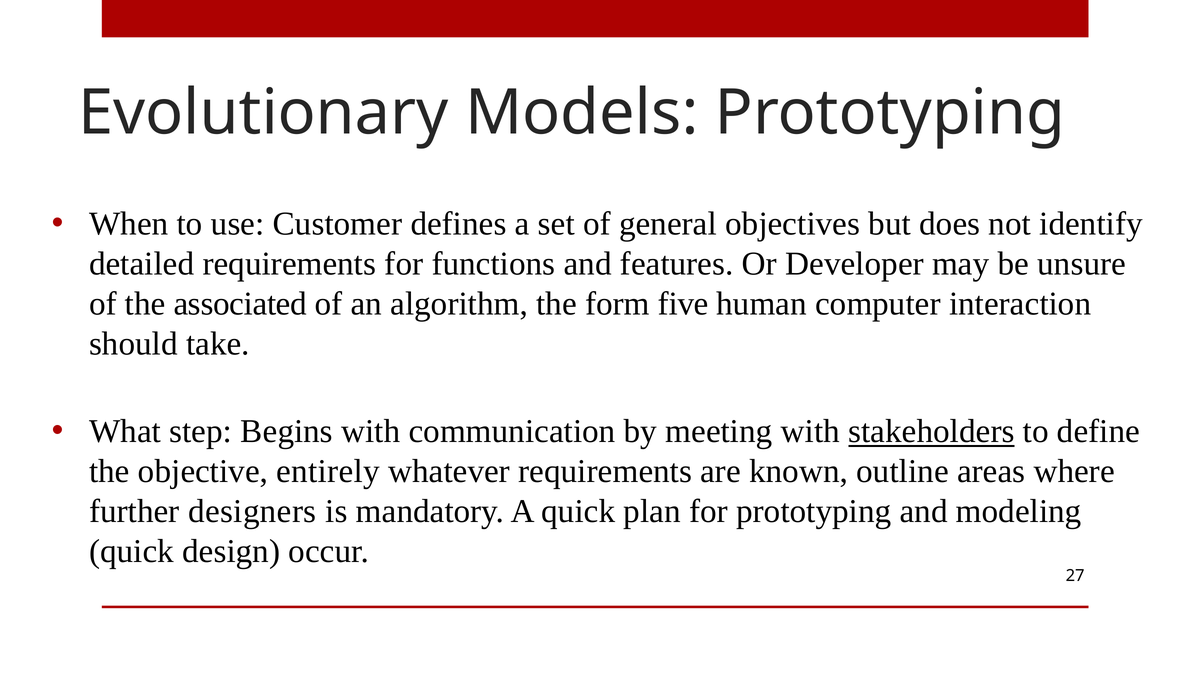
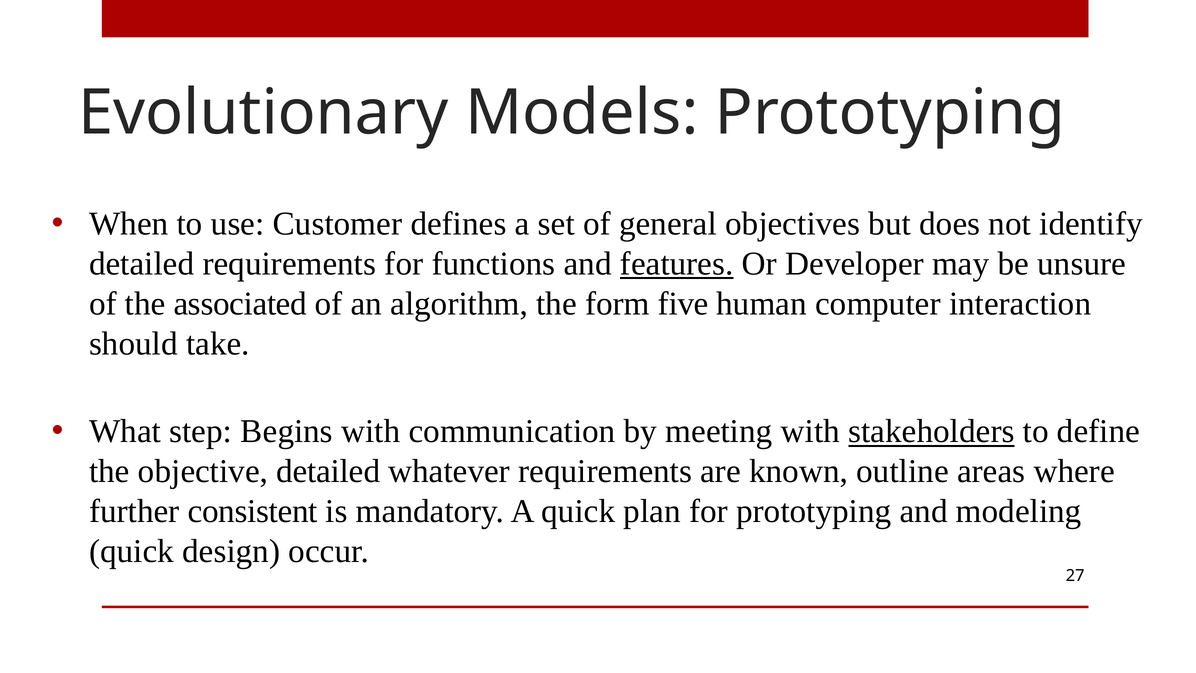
features underline: none -> present (677, 264)
objective entirely: entirely -> detailed (328, 471)
designers: designers -> consistent (253, 511)
